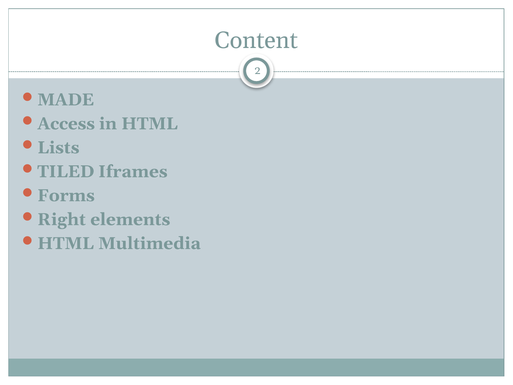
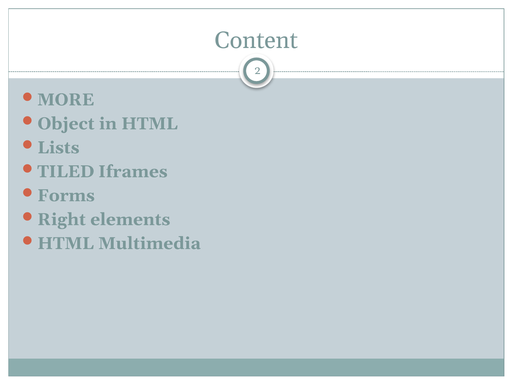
MADE: MADE -> MORE (66, 100)
Access: Access -> Object (66, 124)
